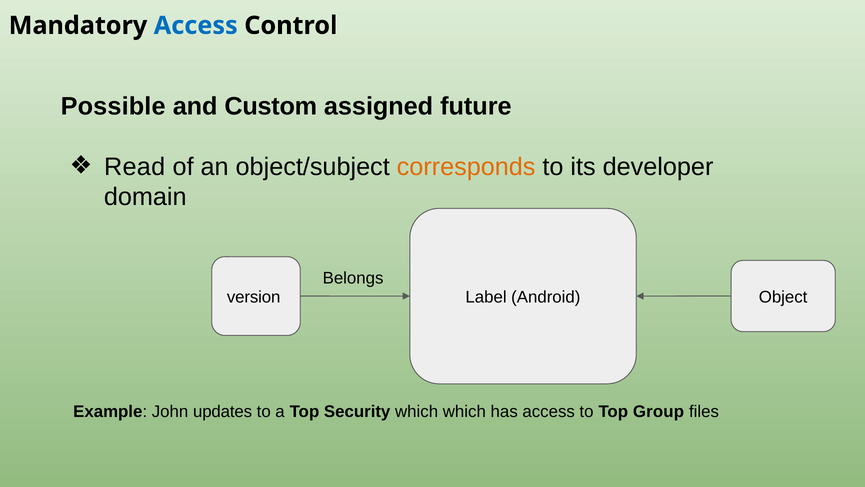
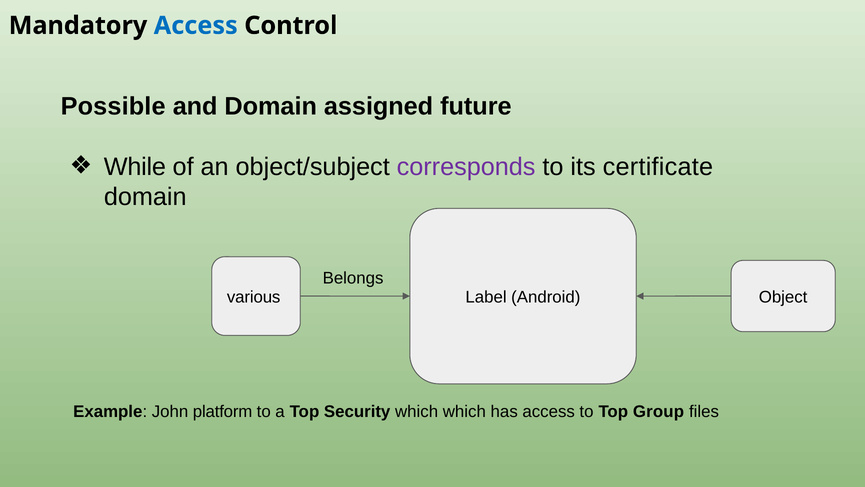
and Custom: Custom -> Domain (271, 106)
Read: Read -> While (135, 167)
corresponds colour: orange -> purple (466, 167)
developer: developer -> certificate (658, 167)
version: version -> various (254, 297)
updates: updates -> platform (223, 412)
